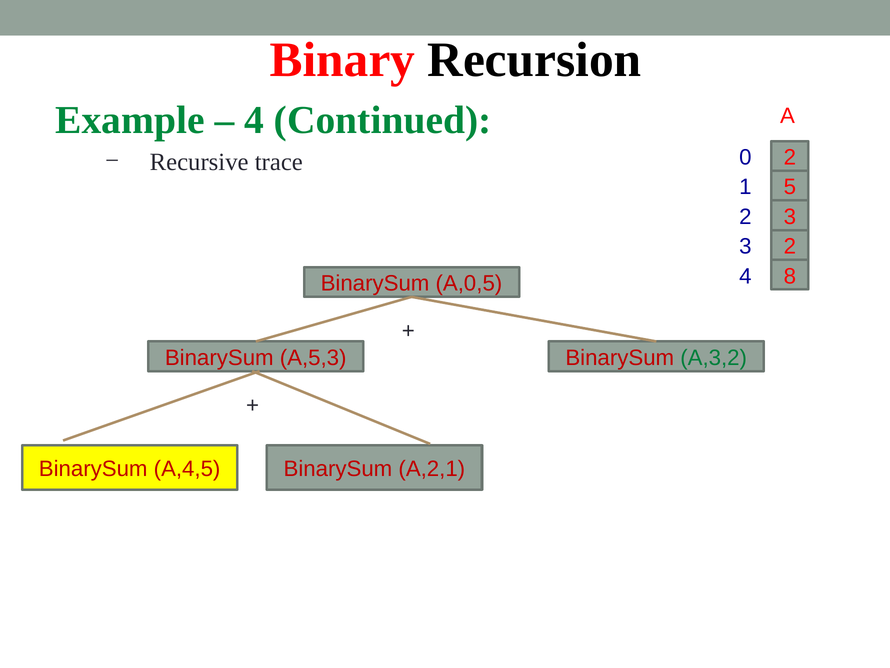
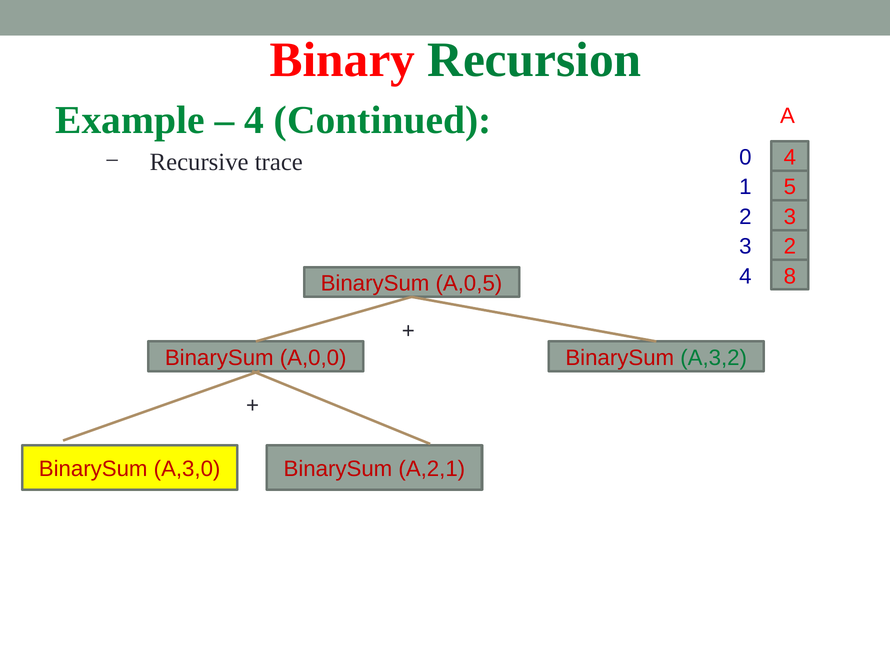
Recursion colour: black -> green (534, 60)
trace 2: 2 -> 4 (790, 157)
A,5,3: A,5,3 -> A,0,0 (313, 358)
A,4,5: A,4,5 -> A,3,0 (187, 469)
